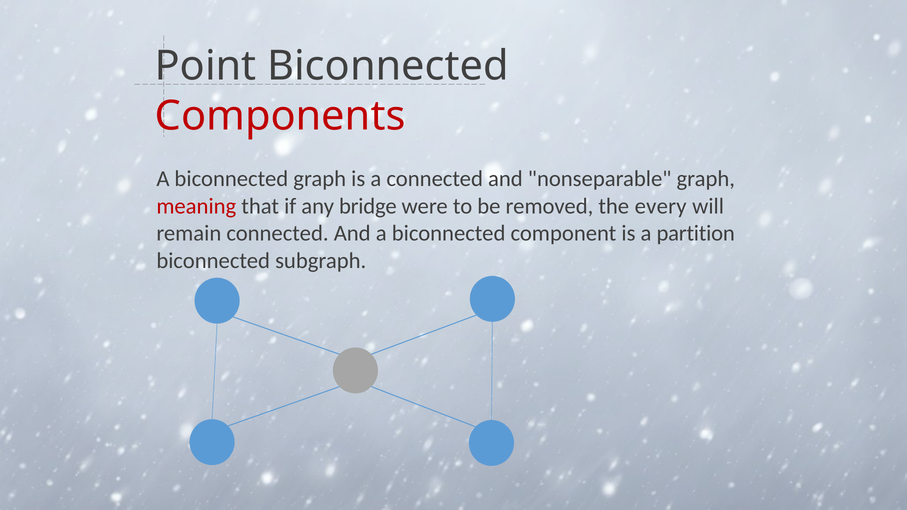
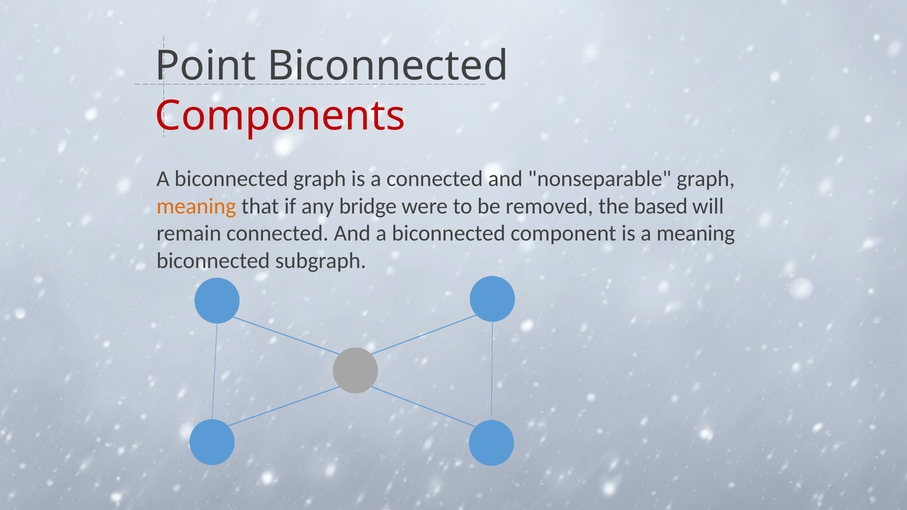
meaning colour: red -> orange (196, 206)
every: every -> based (661, 206)
a partition: partition -> meaning (696, 233)
